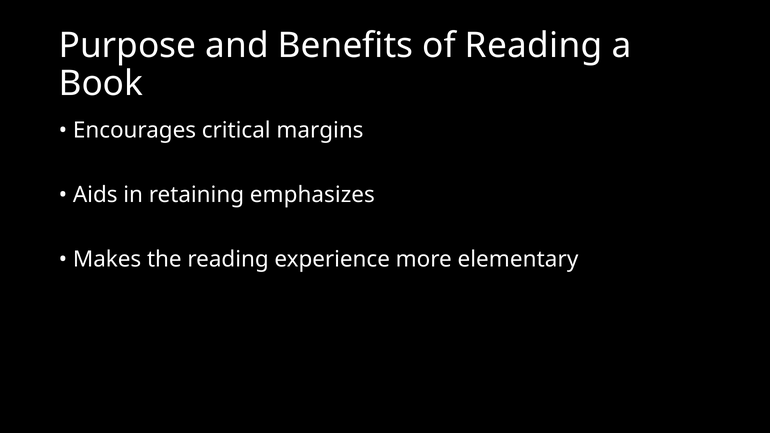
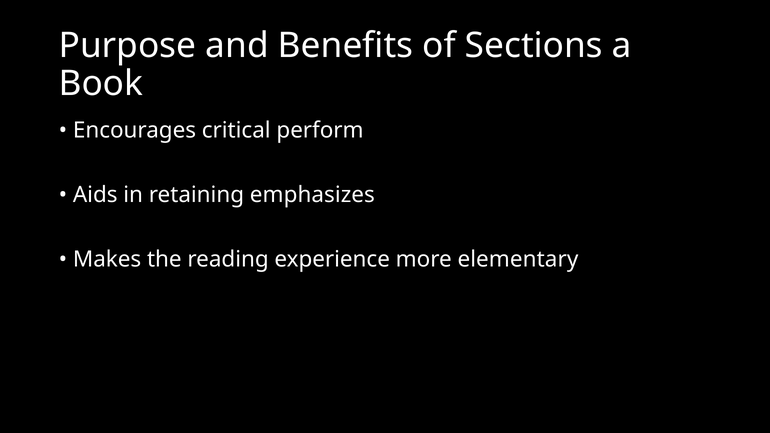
of Reading: Reading -> Sections (534, 46)
margins: margins -> perform (320, 130)
